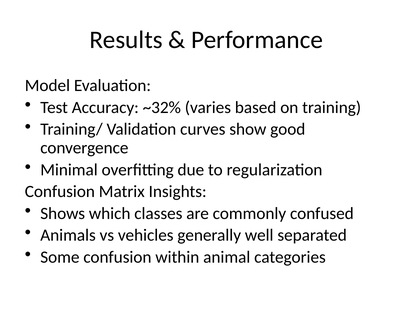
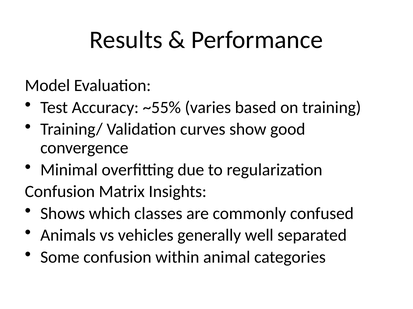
~32%: ~32% -> ~55% (162, 108)
